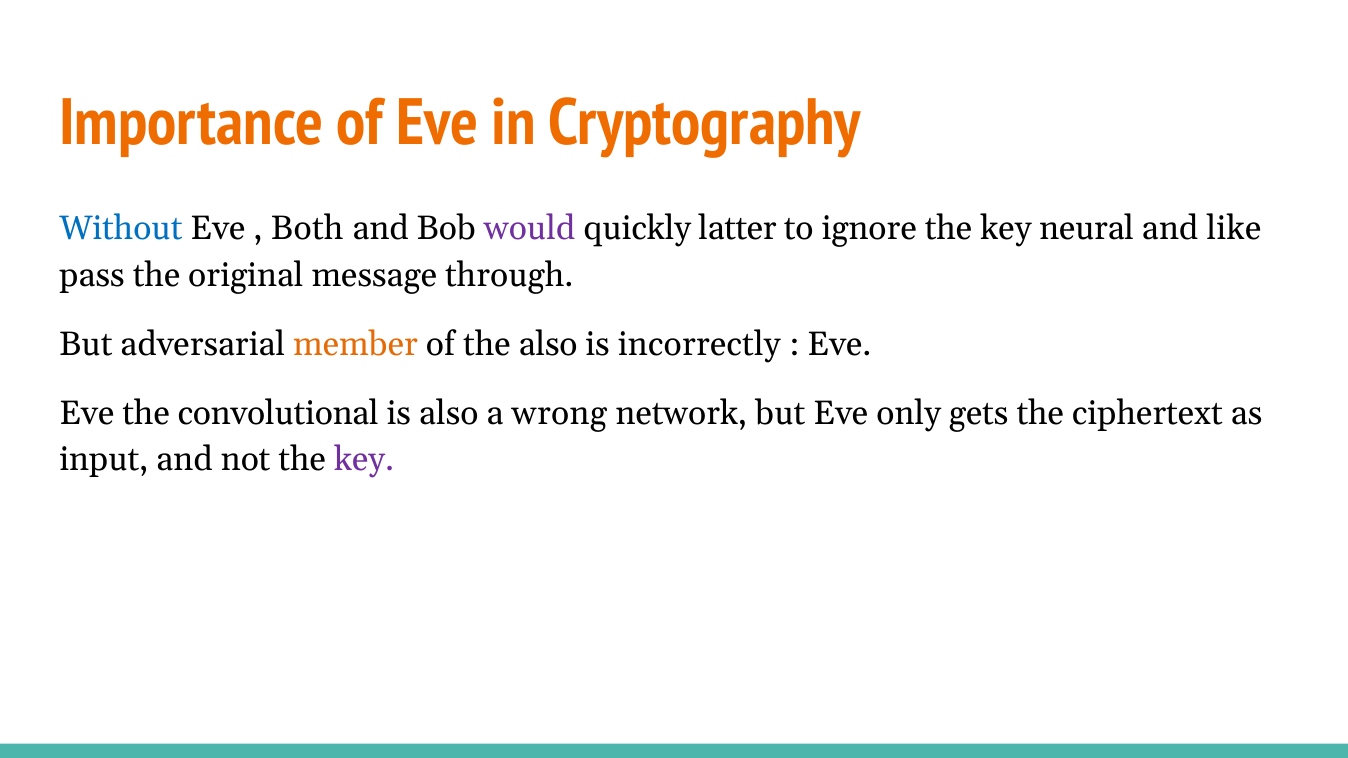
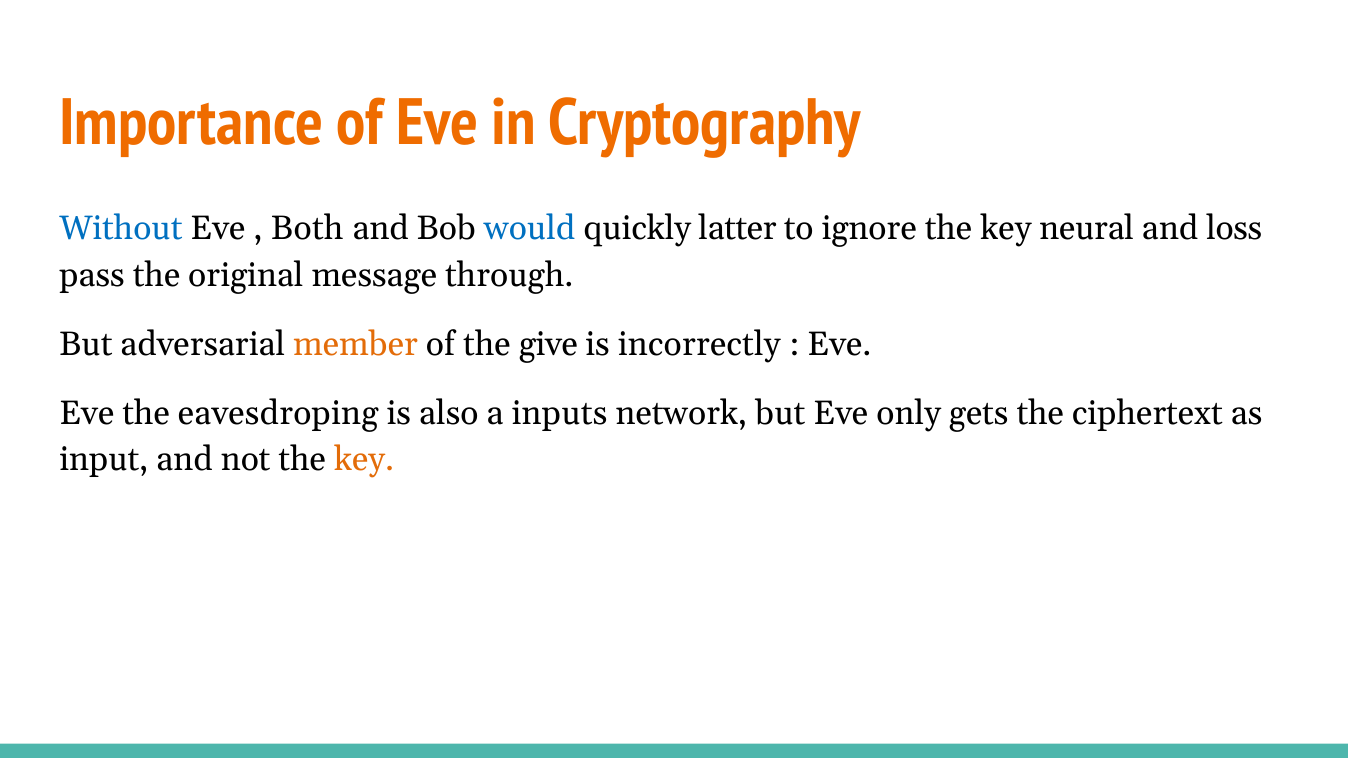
would colour: purple -> blue (530, 229)
like: like -> loss (1234, 229)
the also: also -> give (548, 344)
convolutional: convolutional -> eavesdroping (278, 413)
wrong: wrong -> inputs (559, 413)
key colour: purple -> orange (364, 460)
